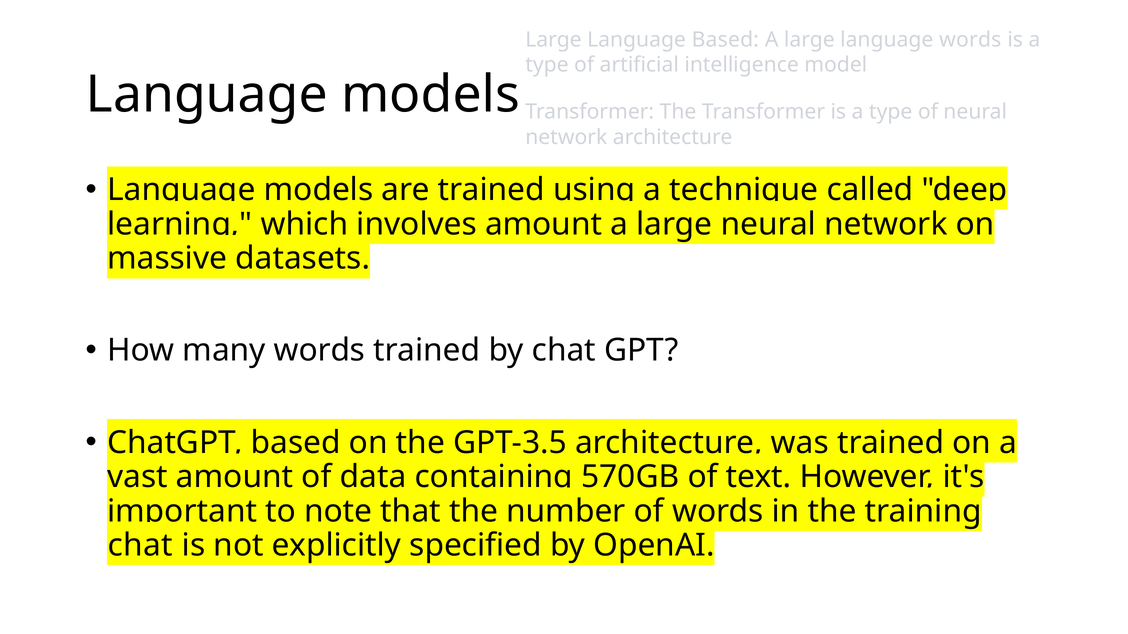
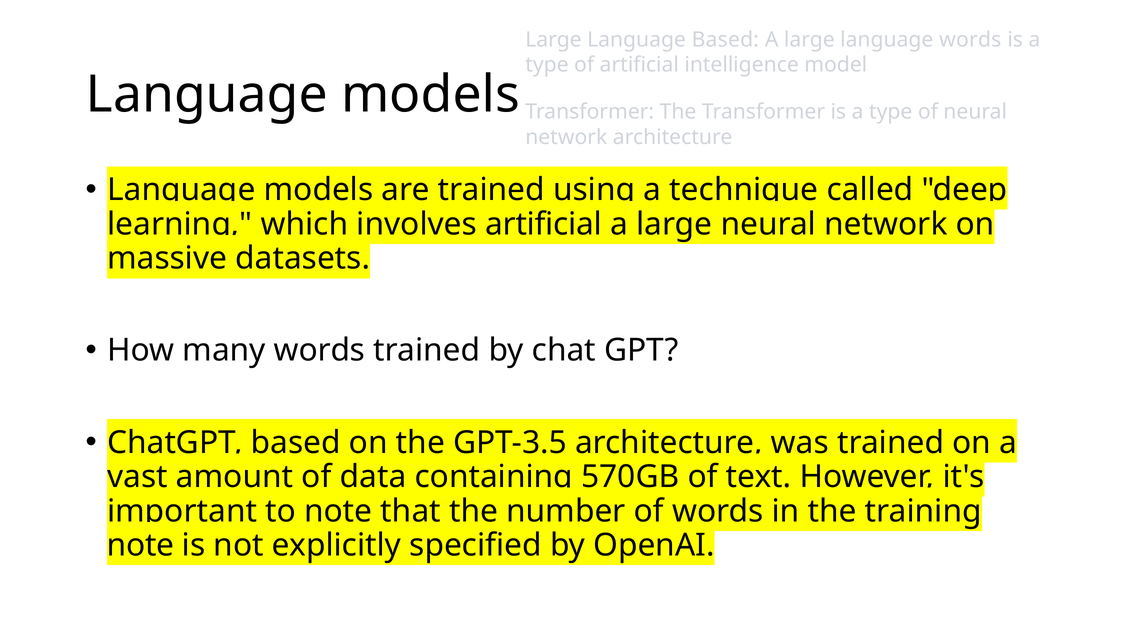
involves amount: amount -> artificial (544, 224)
chat: chat -> note (141, 546)
